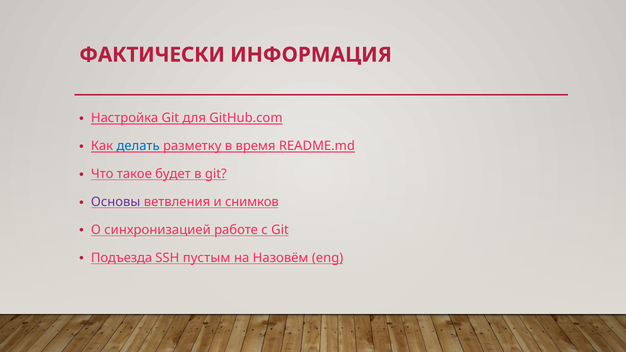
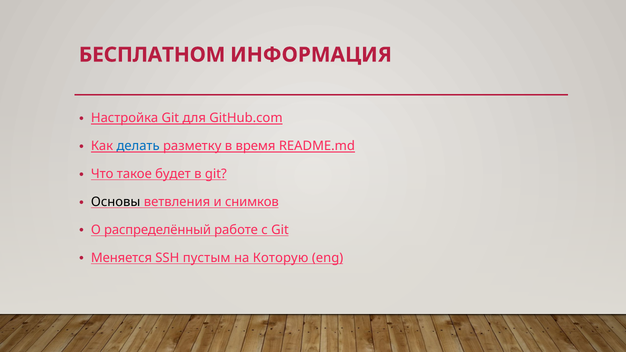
ФАКТИЧЕСКИ: ФАКТИЧЕСКИ -> БЕСПЛАТНОМ (152, 55)
Основы colour: purple -> black (116, 202)
синхронизацией: синхронизацией -> распределённый (158, 230)
Подъезда: Подъезда -> Меняется (122, 258)
Назовём: Назовём -> Которую (281, 258)
